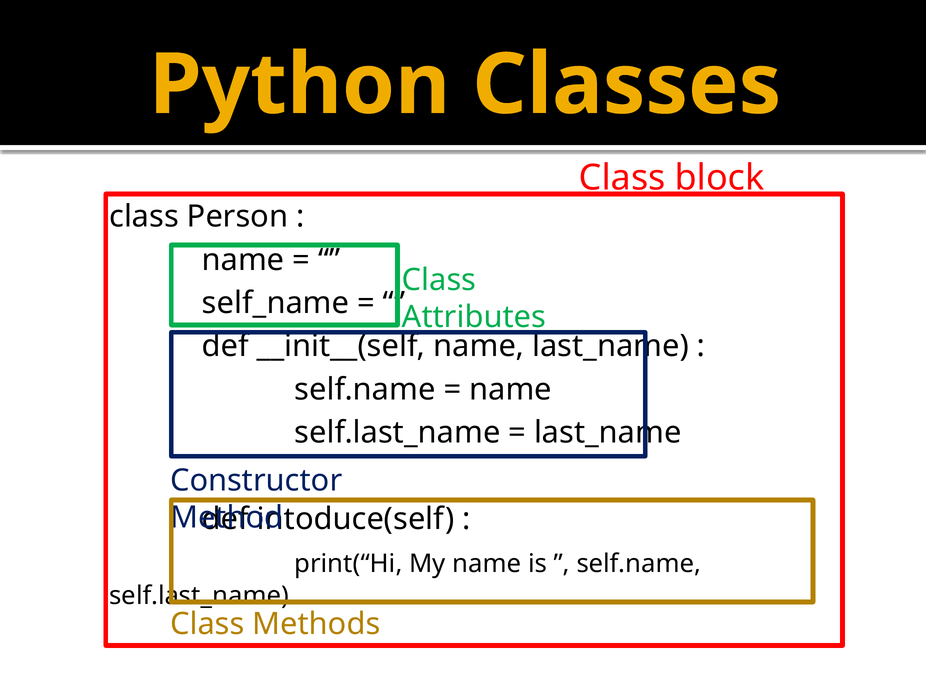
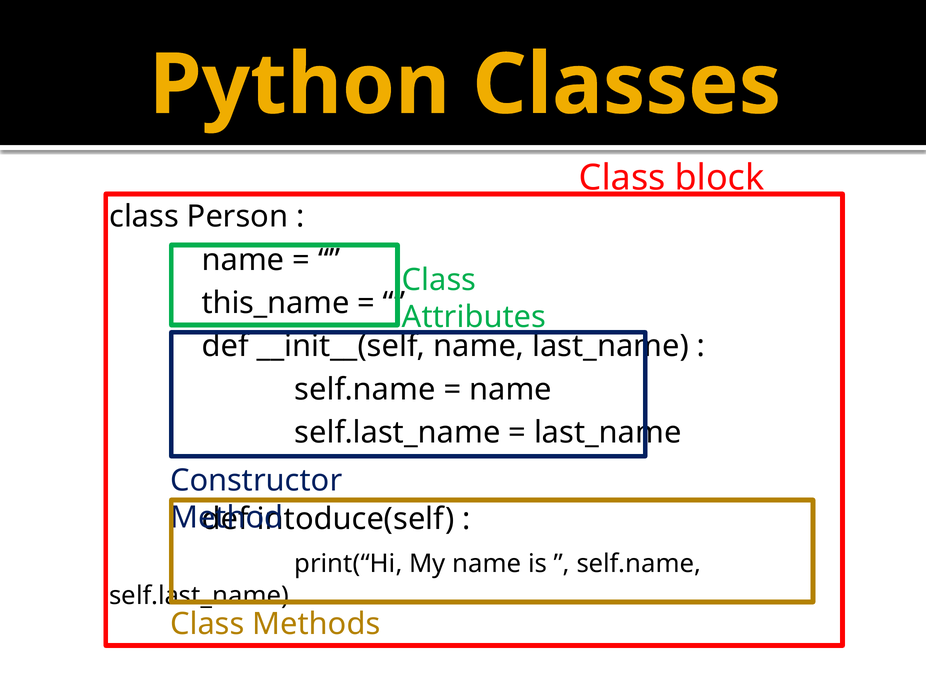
self_name: self_name -> this_name (276, 303)
